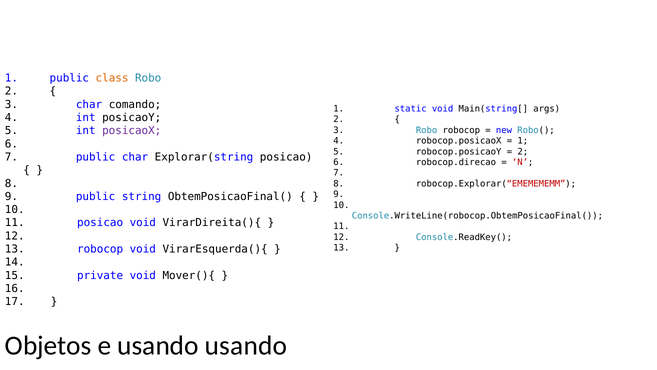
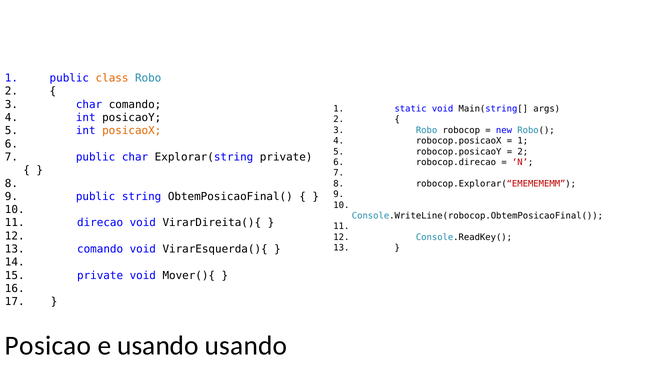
posicaoX colour: purple -> orange (132, 131)
Explorar(string posicao: posicao -> private (286, 157)
posicao: posicao -> direcao (100, 223)
robocop: robocop -> comando (100, 249)
Objetos: Objetos -> Posicao (48, 345)
